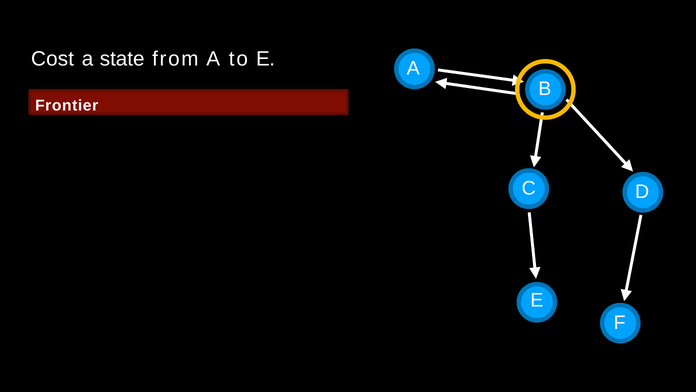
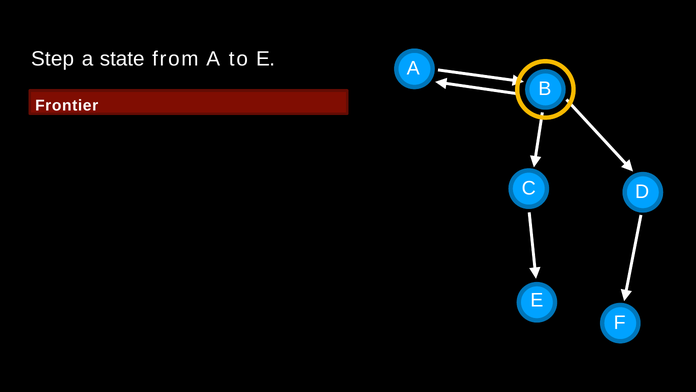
Cost: Cost -> Step (53, 59)
